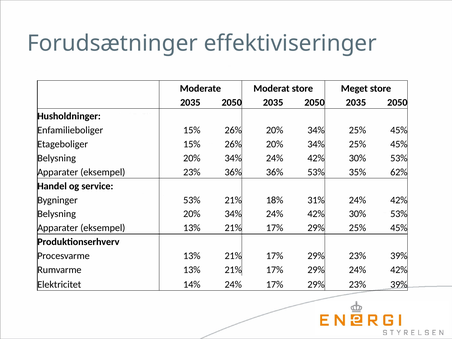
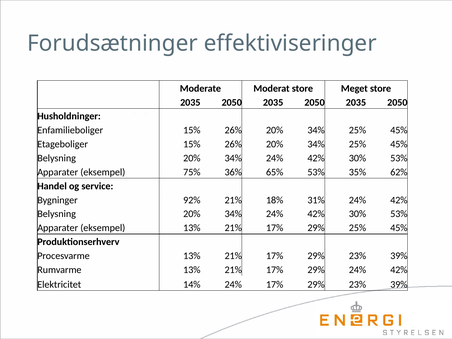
eksempel 23%: 23% -> 75% (192, 172)
36% 36%: 36% -> 65% (275, 172)
Bygninger 53%: 53% -> 92% (192, 200)
